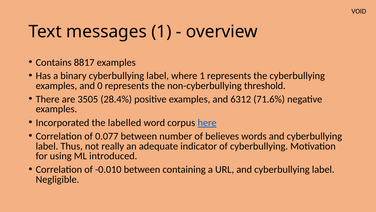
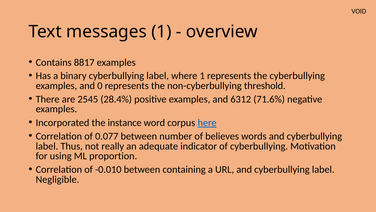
3505: 3505 -> 2545 (88, 99)
labelled: labelled -> instance (125, 122)
introduced: introduced -> proportion (113, 156)
